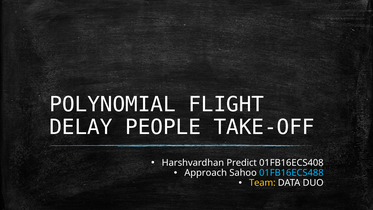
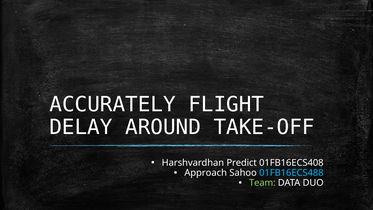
POLYNOMIAL: POLYNOMIAL -> ACCURATELY (113, 104)
PEOPLE: PEOPLE -> AROUND (163, 127)
Team colour: yellow -> light green (262, 183)
